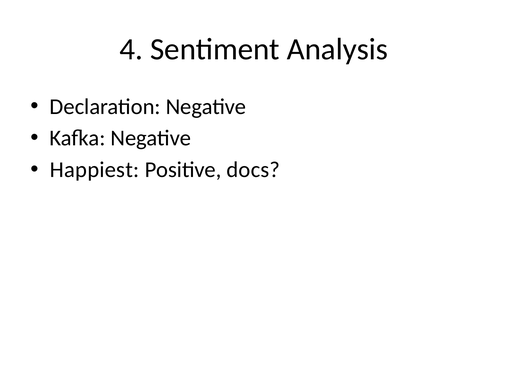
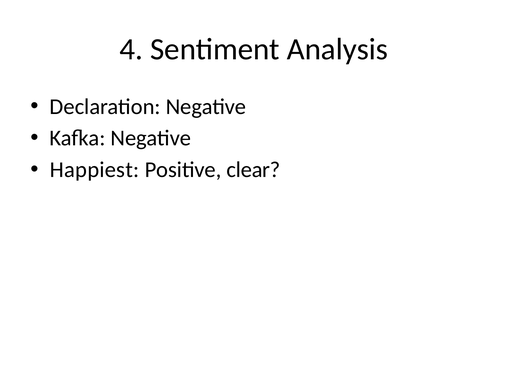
docs: docs -> clear (253, 170)
